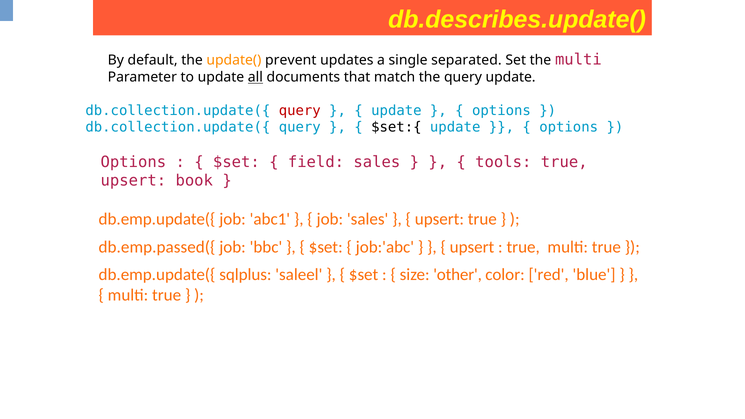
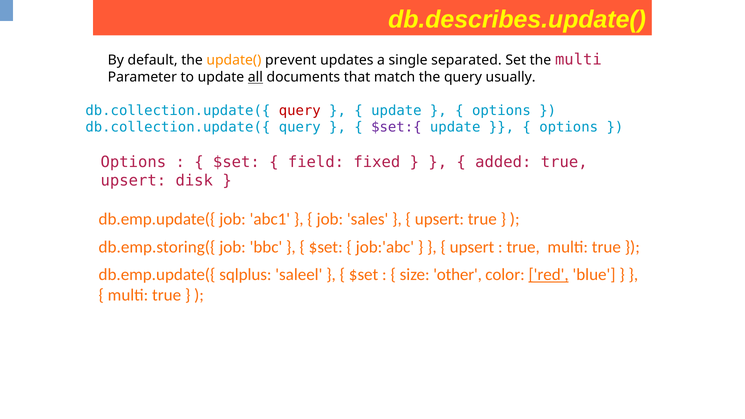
query update: update -> usually (511, 77)
$set:{ colour: black -> purple (396, 127)
field sales: sales -> fixed (377, 162)
tools: tools -> added (503, 162)
book: book -> disk (194, 181)
db.emp.passed({: db.emp.passed({ -> db.emp.storing({ (157, 247)
red underline: none -> present (549, 275)
